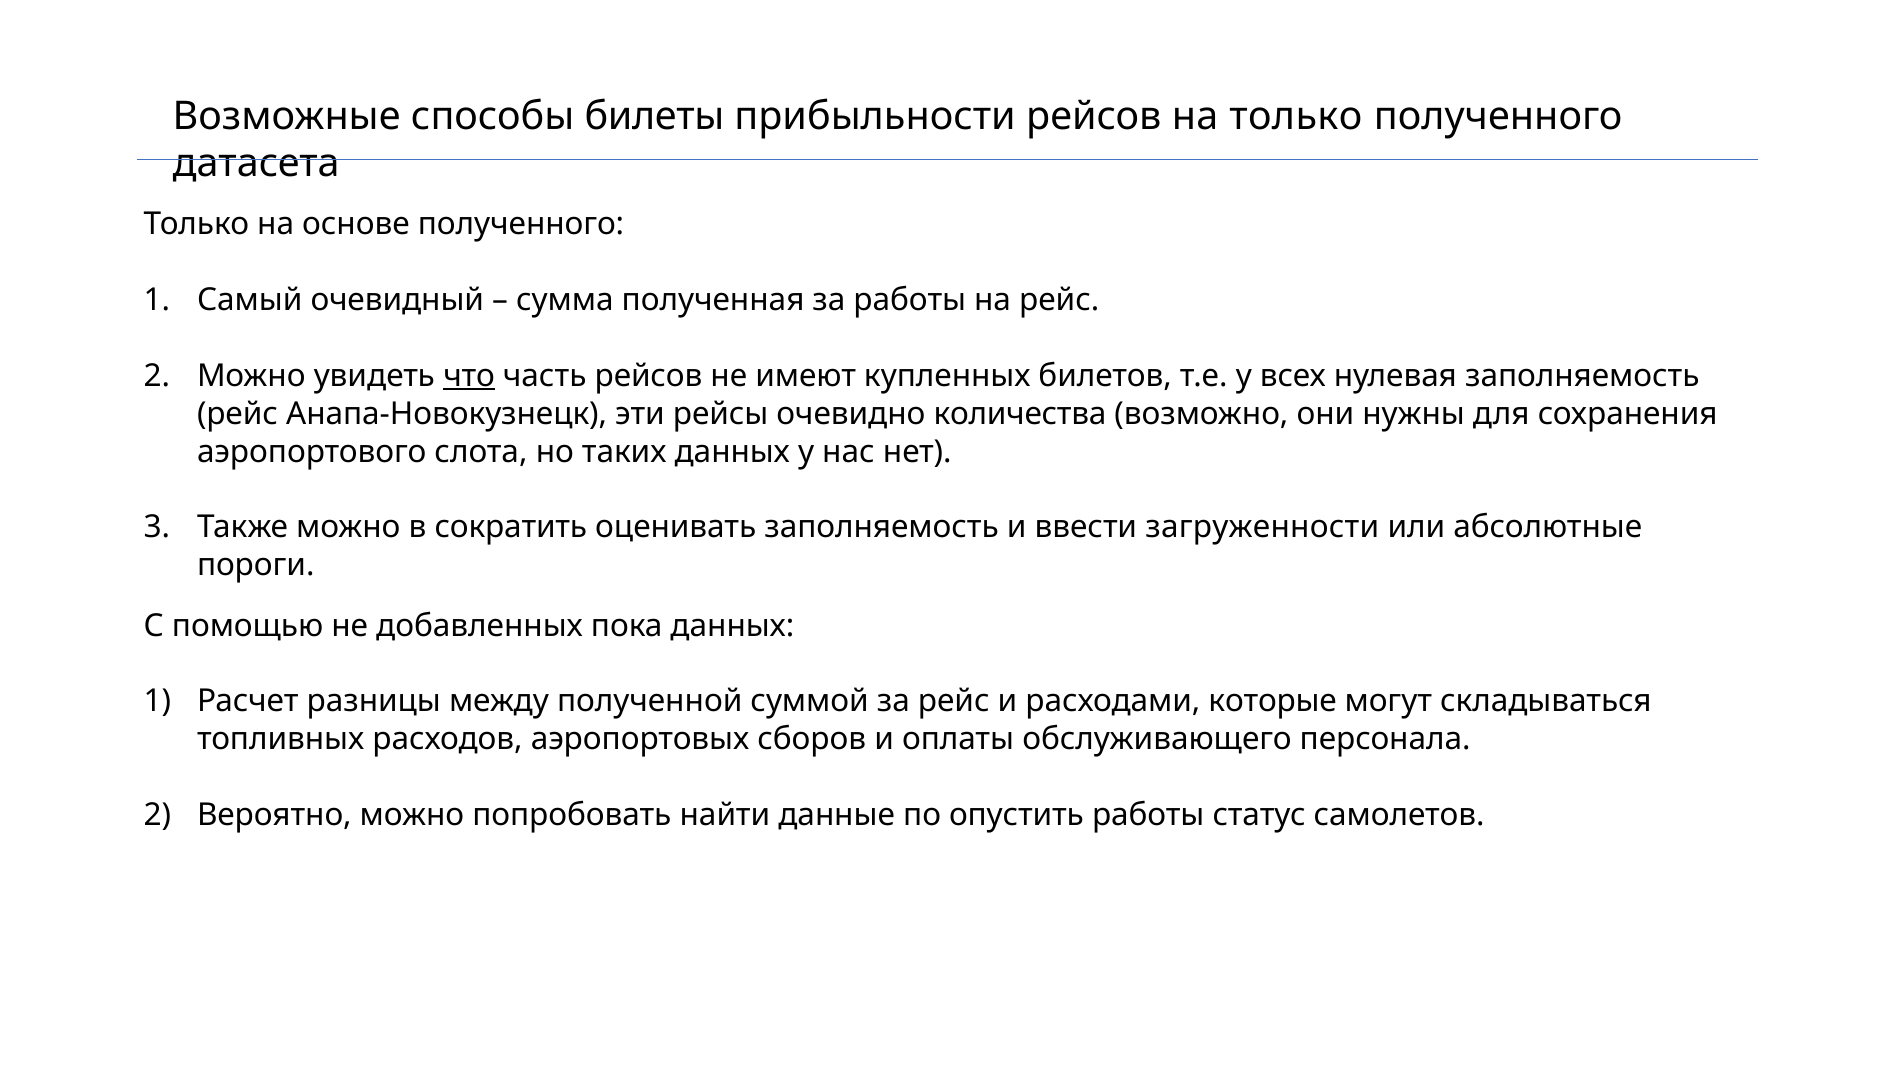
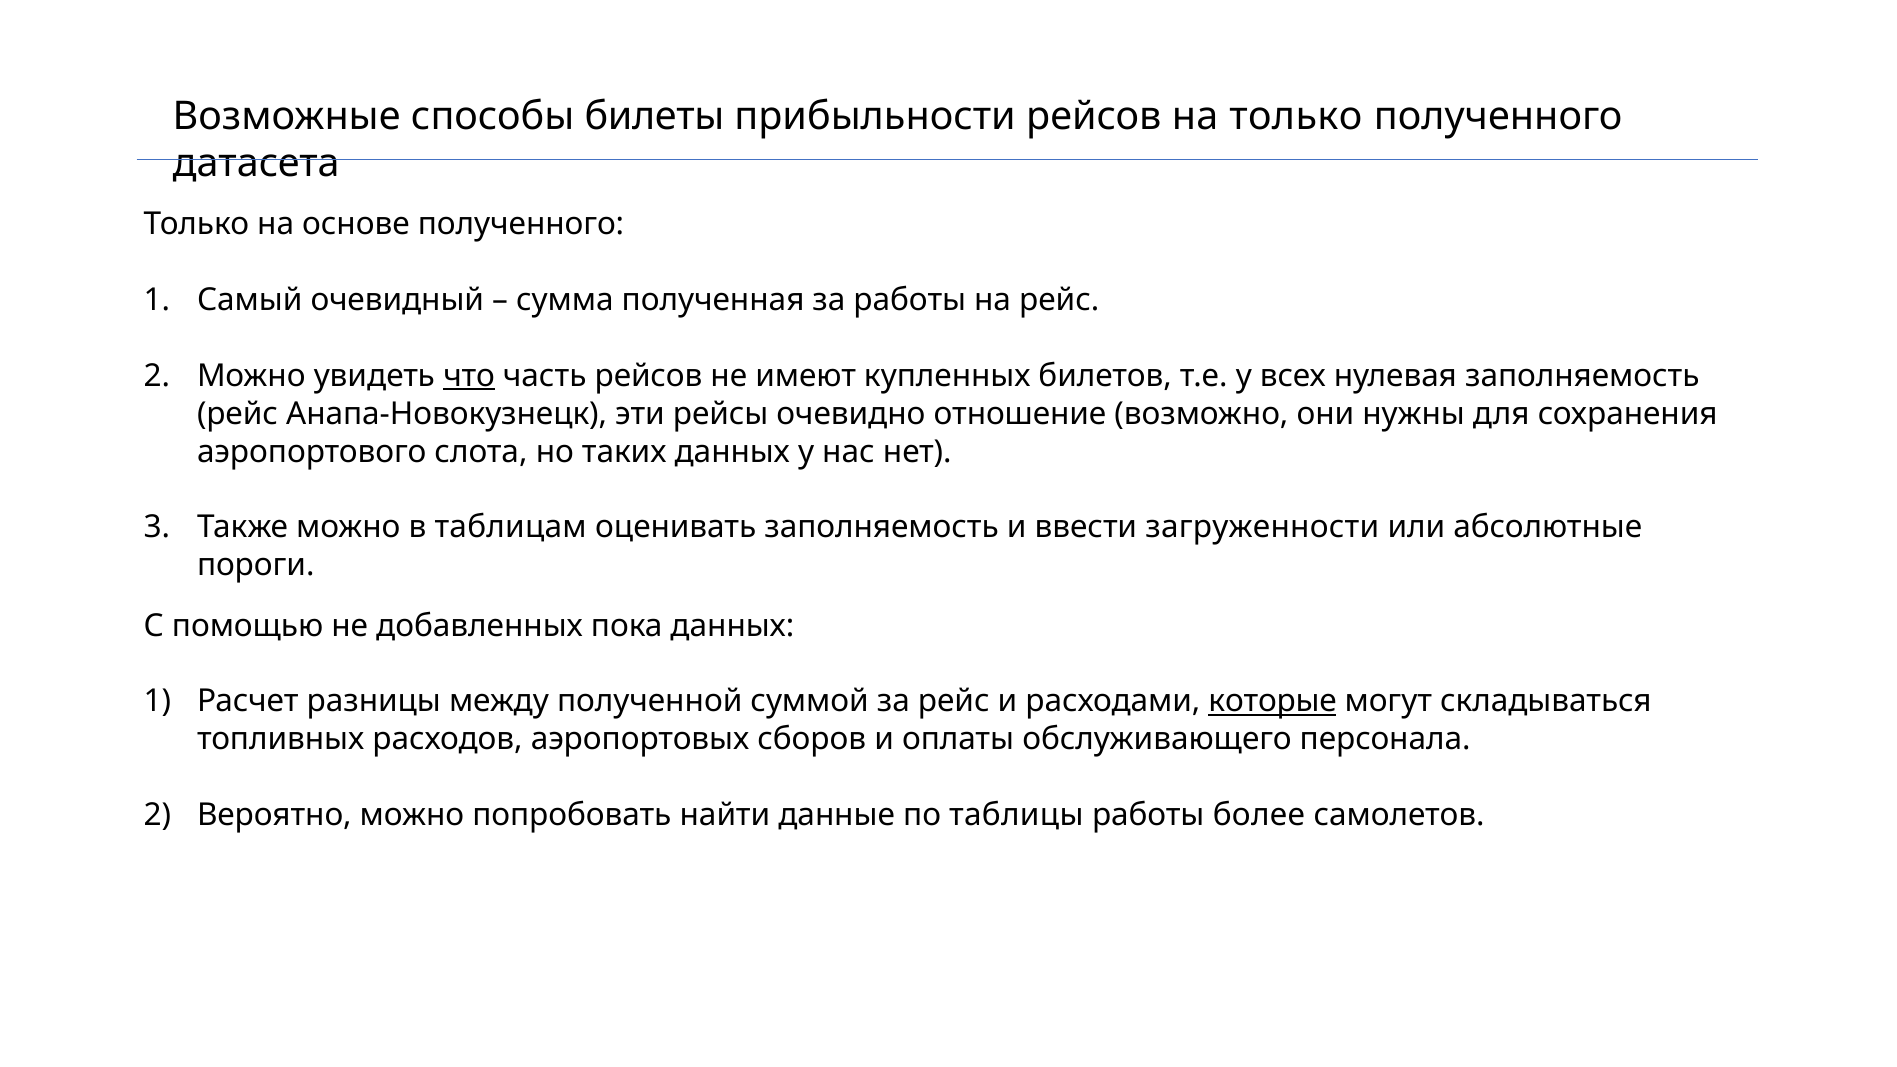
количества: количества -> отношение (1020, 414)
сократить: сократить -> таблицам (511, 527)
которые underline: none -> present (1273, 702)
опустить: опустить -> таблицы (1016, 815)
статус: статус -> более (1259, 815)
